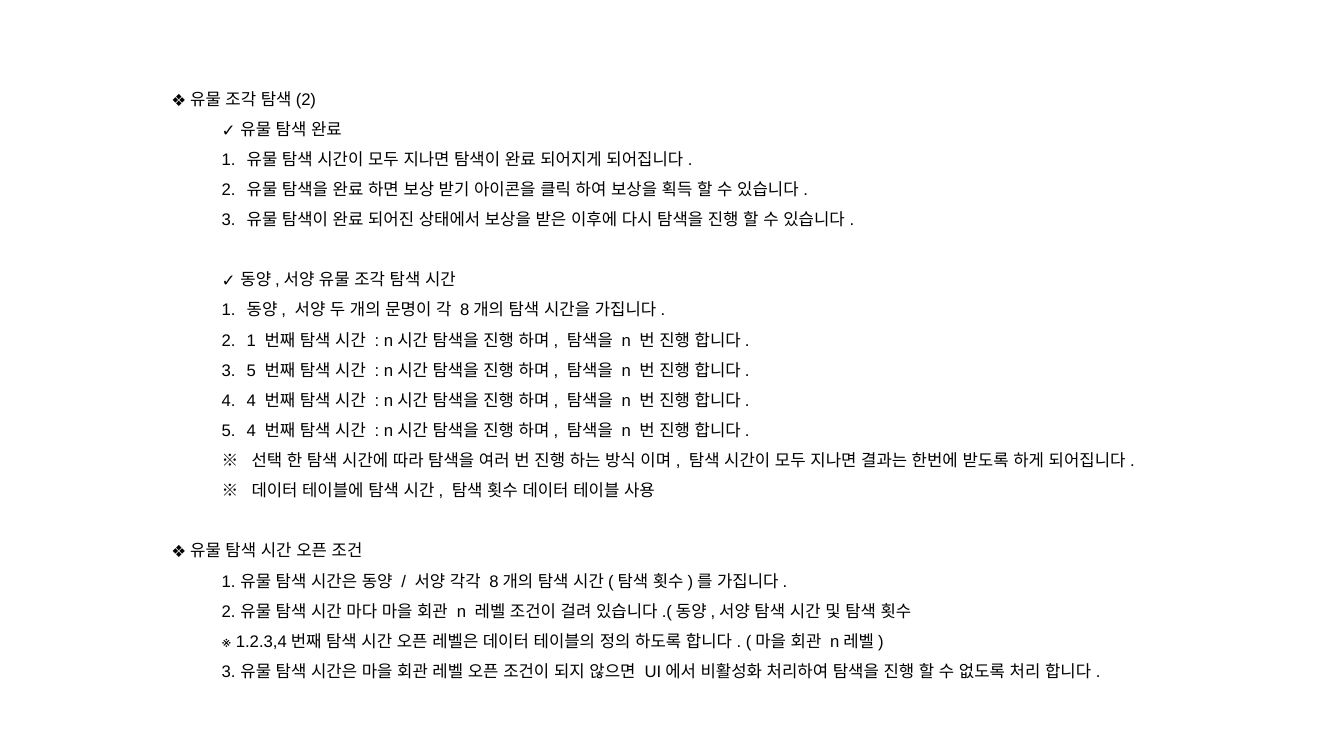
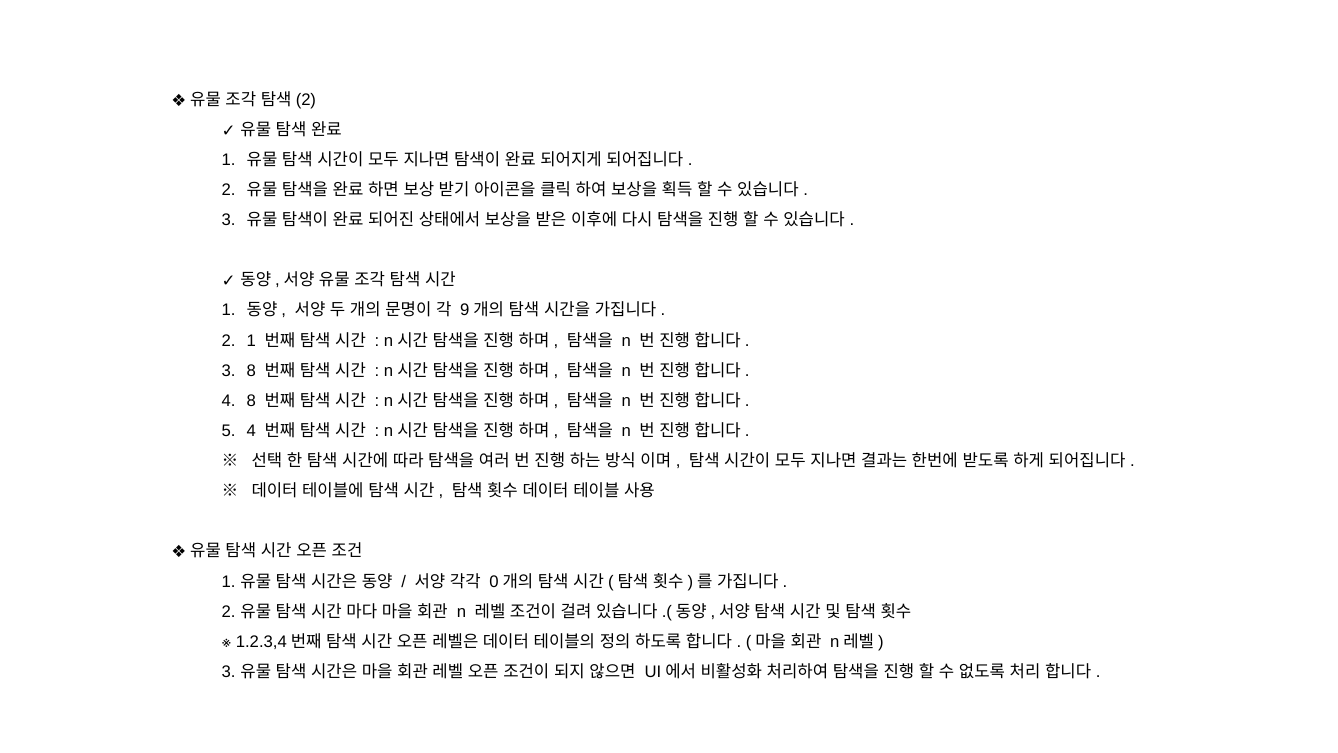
8: 8 -> 9 (465, 310)
3 5: 5 -> 8 (251, 370)
4 4: 4 -> 8 (251, 401)
8: 8 -> 0 (494, 581)
